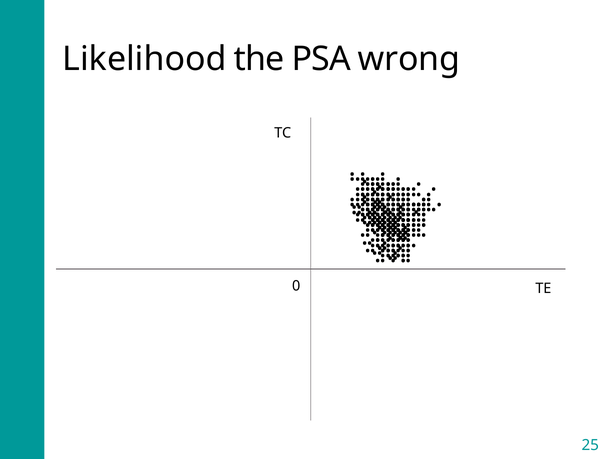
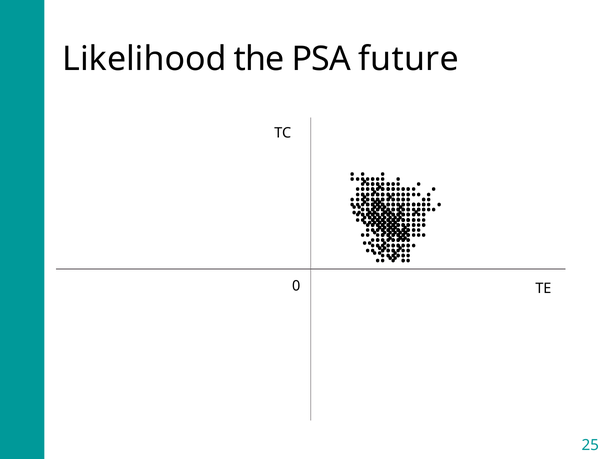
wrong: wrong -> future (409, 59)
